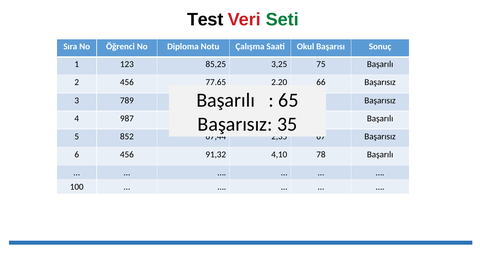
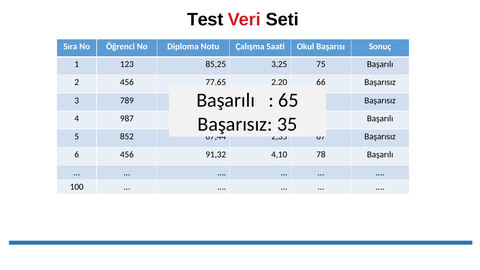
Seti colour: green -> black (282, 20)
